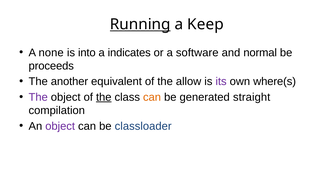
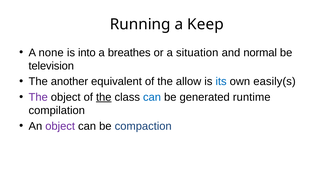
Running underline: present -> none (140, 24)
indicates: indicates -> breathes (129, 53)
software: software -> situation (197, 53)
proceeds: proceeds -> television (51, 66)
its colour: purple -> blue (221, 82)
where(s: where(s -> easily(s (275, 82)
can colour: orange -> blue (152, 97)
straight: straight -> runtime (252, 97)
classloader: classloader -> compaction (143, 126)
